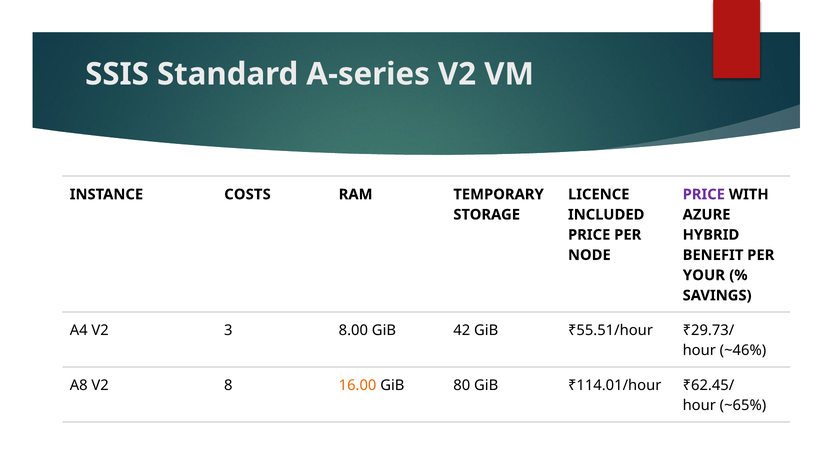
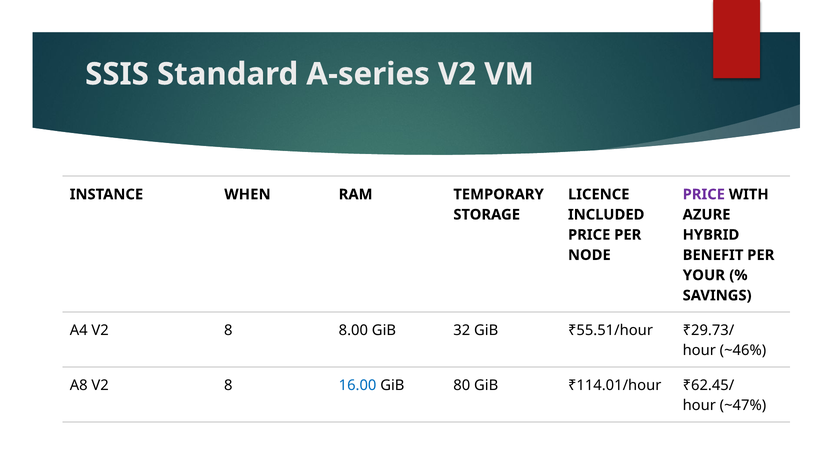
COSTS: COSTS -> WHEN (247, 194)
A4 V2 3: 3 -> 8 (228, 330)
42: 42 -> 32 (462, 330)
16.00 colour: orange -> blue (358, 385)
~65%: ~65% -> ~47% (743, 405)
